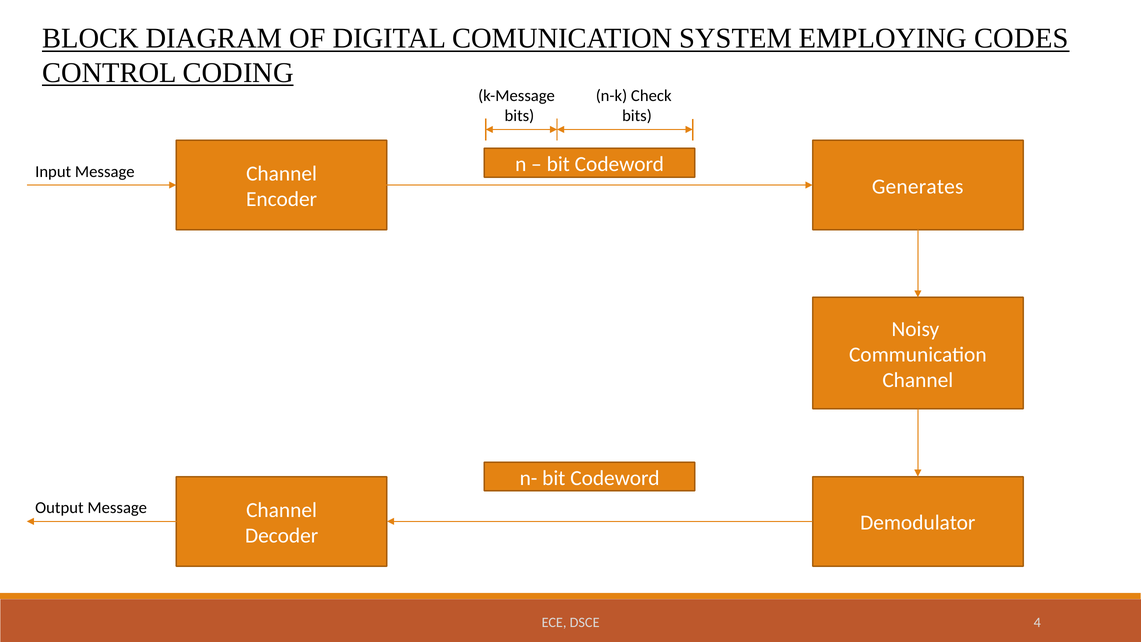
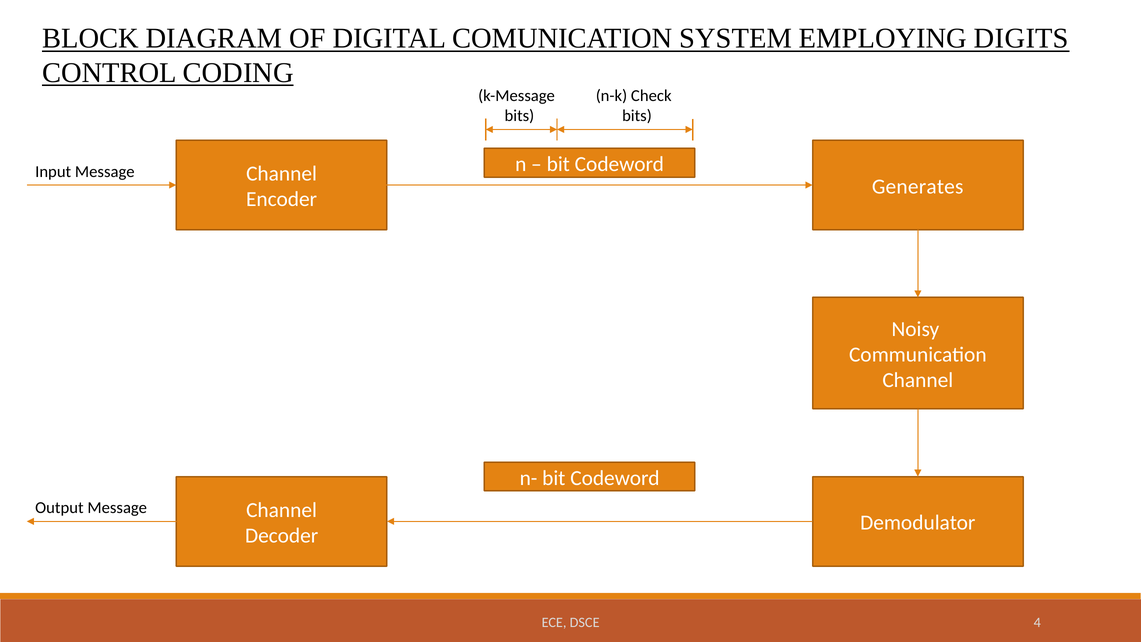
CODES: CODES -> DIGITS (1021, 38)
